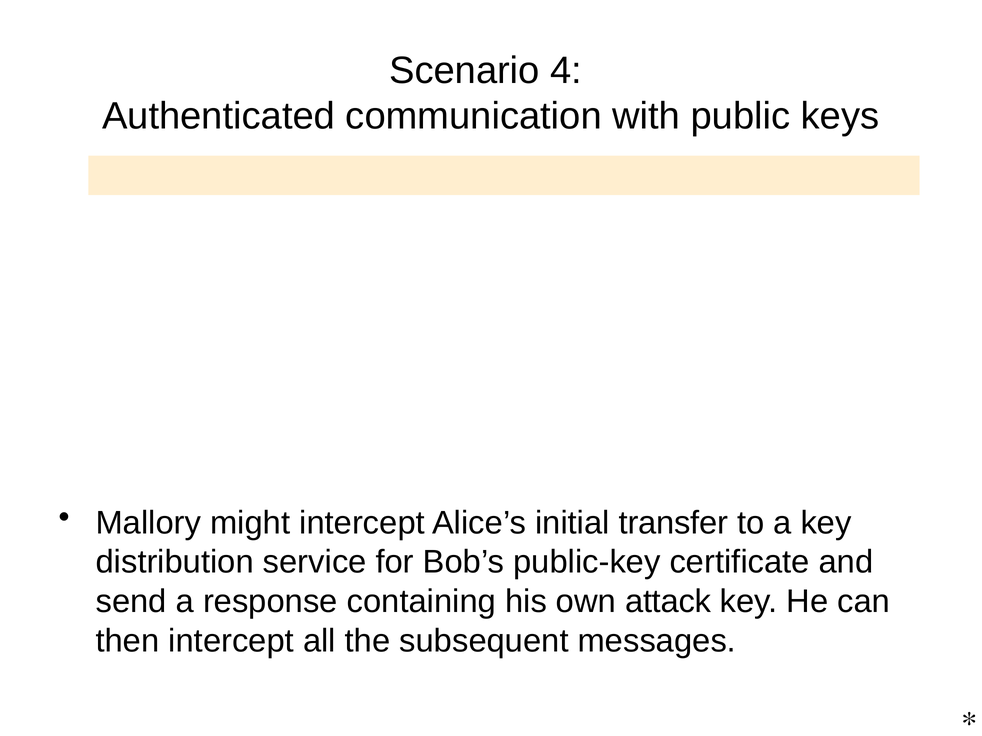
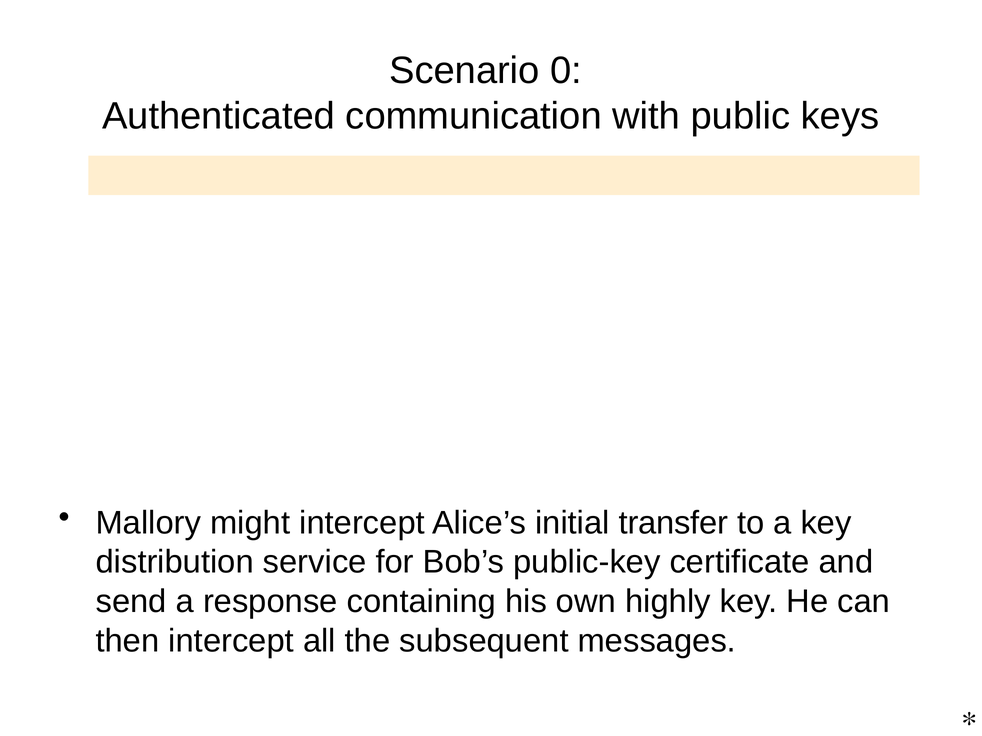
4: 4 -> 0 (566, 71)
attack: attack -> highly (668, 602)
